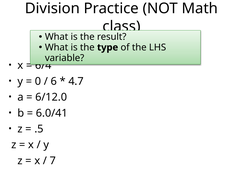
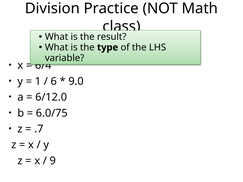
0: 0 -> 1 (38, 81)
4.7: 4.7 -> 9.0 (76, 81)
6.0/41: 6.0/41 -> 6.0/75 (52, 113)
.5: .5 -> .7 (39, 129)
7: 7 -> 9 (53, 161)
